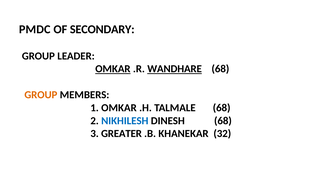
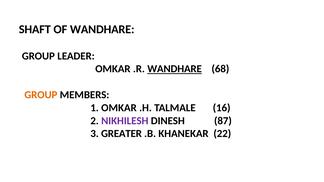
PMDC: PMDC -> SHAFT (35, 29)
OF SECONDARY: SECONDARY -> WANDHARE (102, 29)
OMKAR underline: present -> none (113, 69)
TALMALE 68: 68 -> 16 (222, 108)
NIKHILESH colour: blue -> purple (125, 121)
DINESH 68: 68 -> 87 (223, 121)
32: 32 -> 22 (222, 134)
